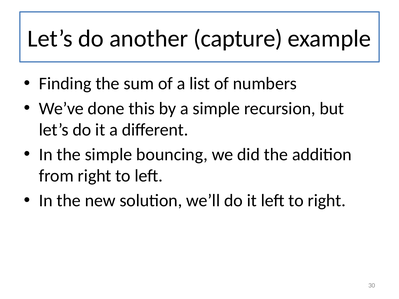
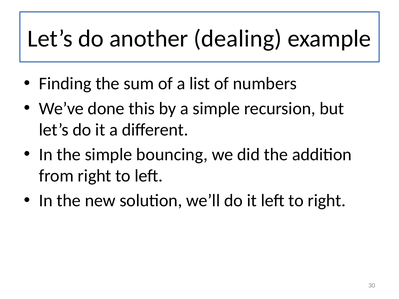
capture: capture -> dealing (238, 39)
